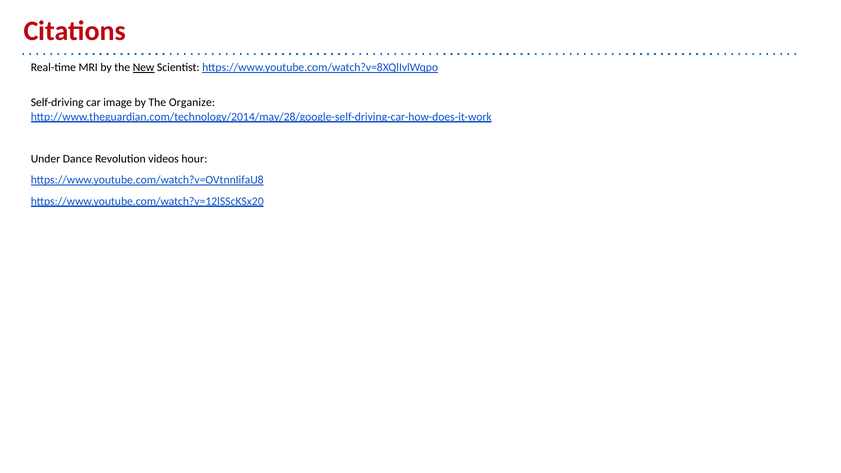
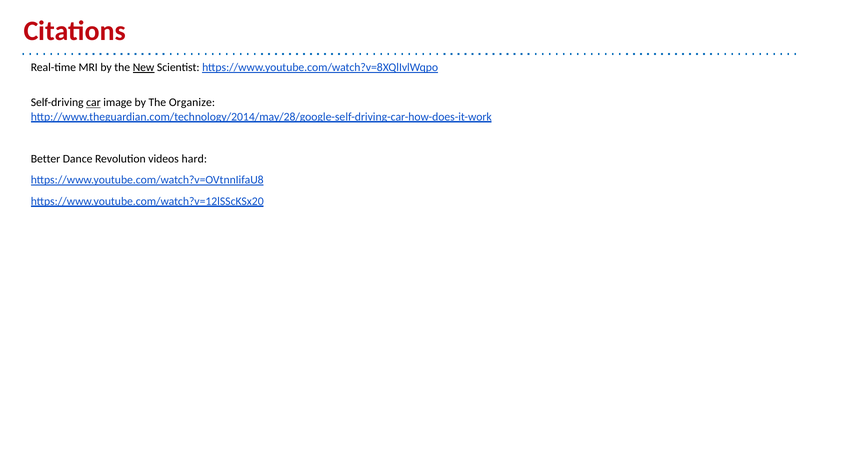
car underline: none -> present (93, 103)
Under: Under -> Better (46, 159)
hour: hour -> hard (194, 159)
